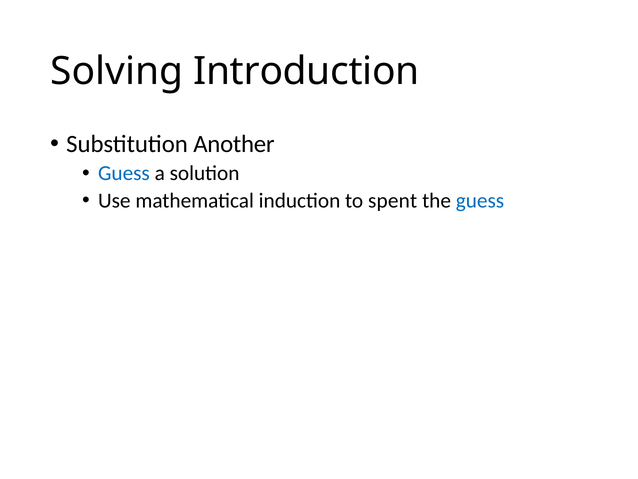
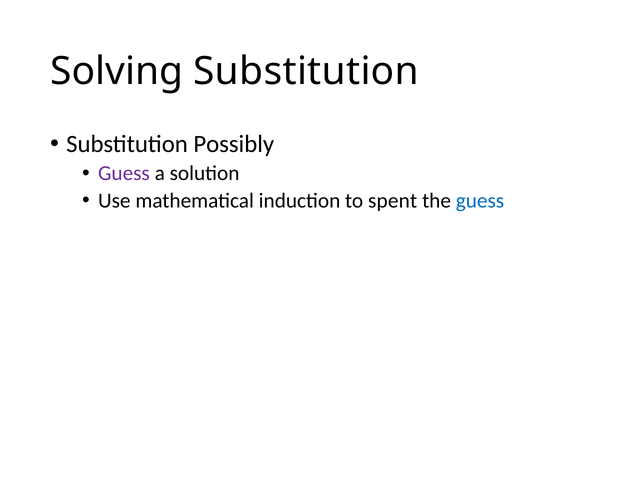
Solving Introduction: Introduction -> Substitution (306, 71)
Another: Another -> Possibly (234, 144)
Guess colour: blue -> purple (124, 173)
